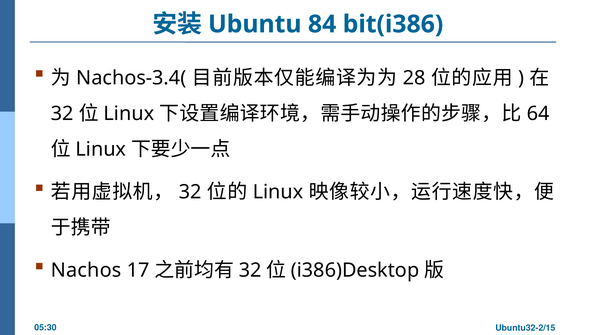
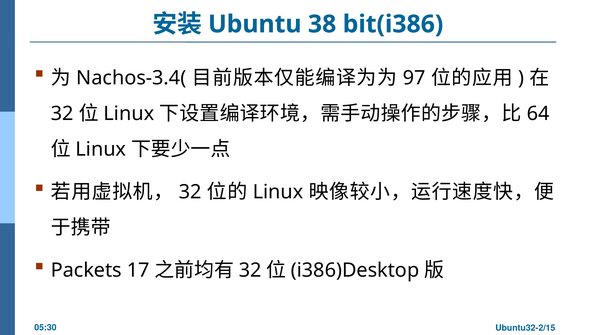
84: 84 -> 38 (322, 24)
28: 28 -> 97 (414, 78)
Nachos: Nachos -> Packets (86, 271)
